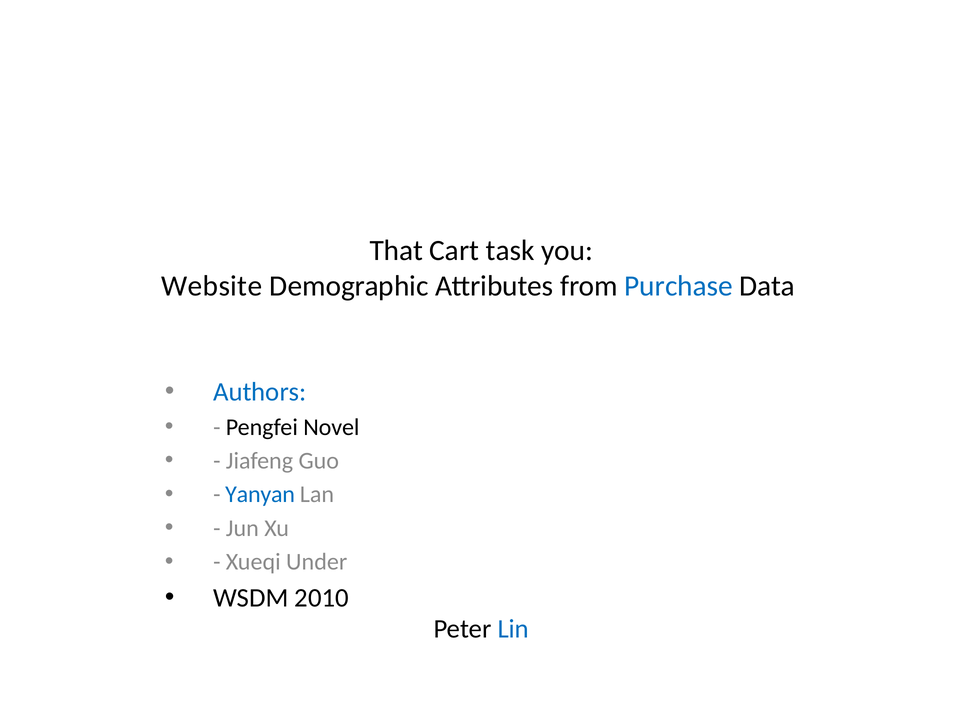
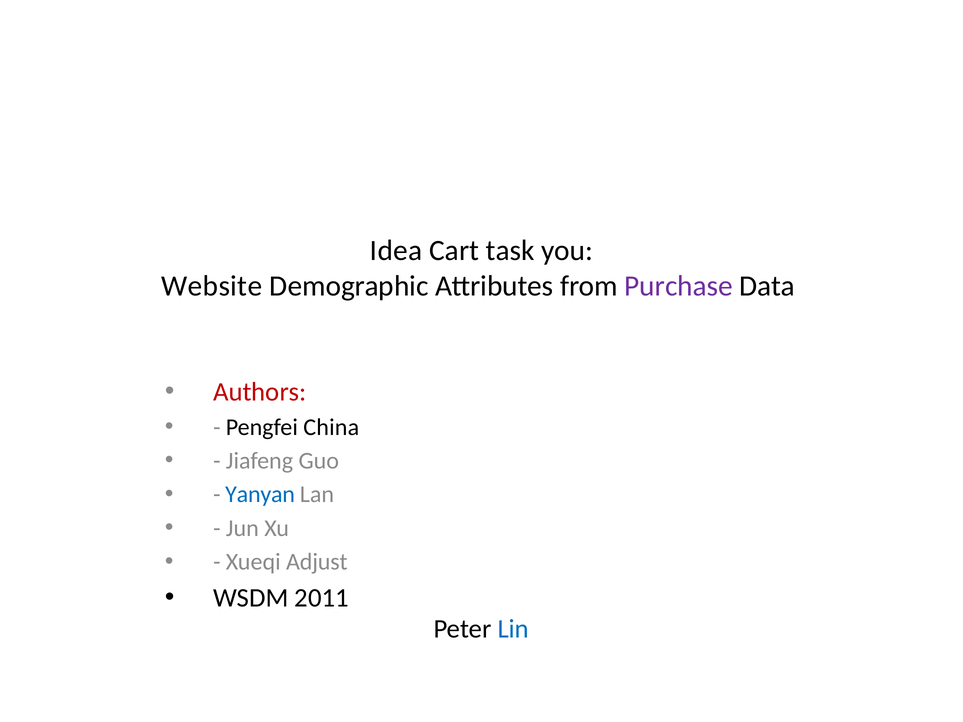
That: That -> Idea (396, 251)
Purchase colour: blue -> purple (679, 286)
Authors colour: blue -> red (260, 392)
Novel: Novel -> China (331, 427)
Under: Under -> Adjust (317, 562)
2010: 2010 -> 2011 (322, 598)
